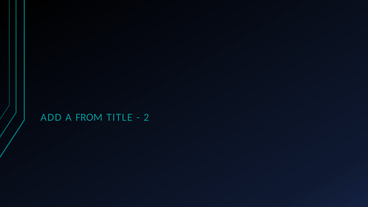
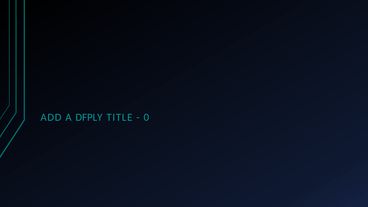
FROM: FROM -> DFPLY (89, 117)
2: 2 -> 0 (146, 117)
